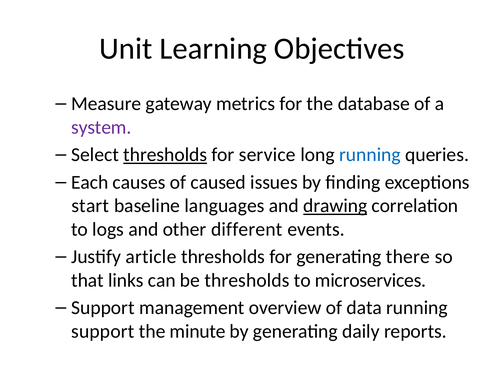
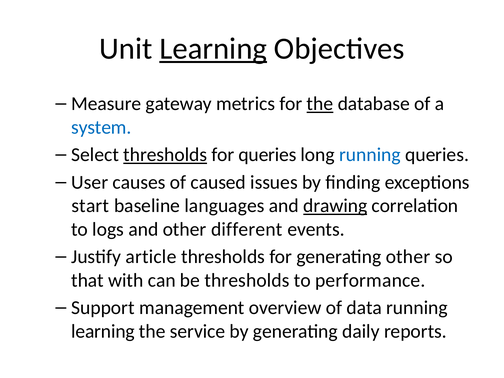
Learning underline: none -> present (213, 49)
the underline: none -> present (320, 104)
system colour: purple -> blue (101, 127)
for service: service -> queries (267, 155)
Each: Each -> User (90, 182)
generating there: there -> other (408, 257)
links: links -> with (126, 280)
microservices: microservices -> performance (370, 280)
support: support -> learning (103, 331)
minute: minute -> service (198, 331)
